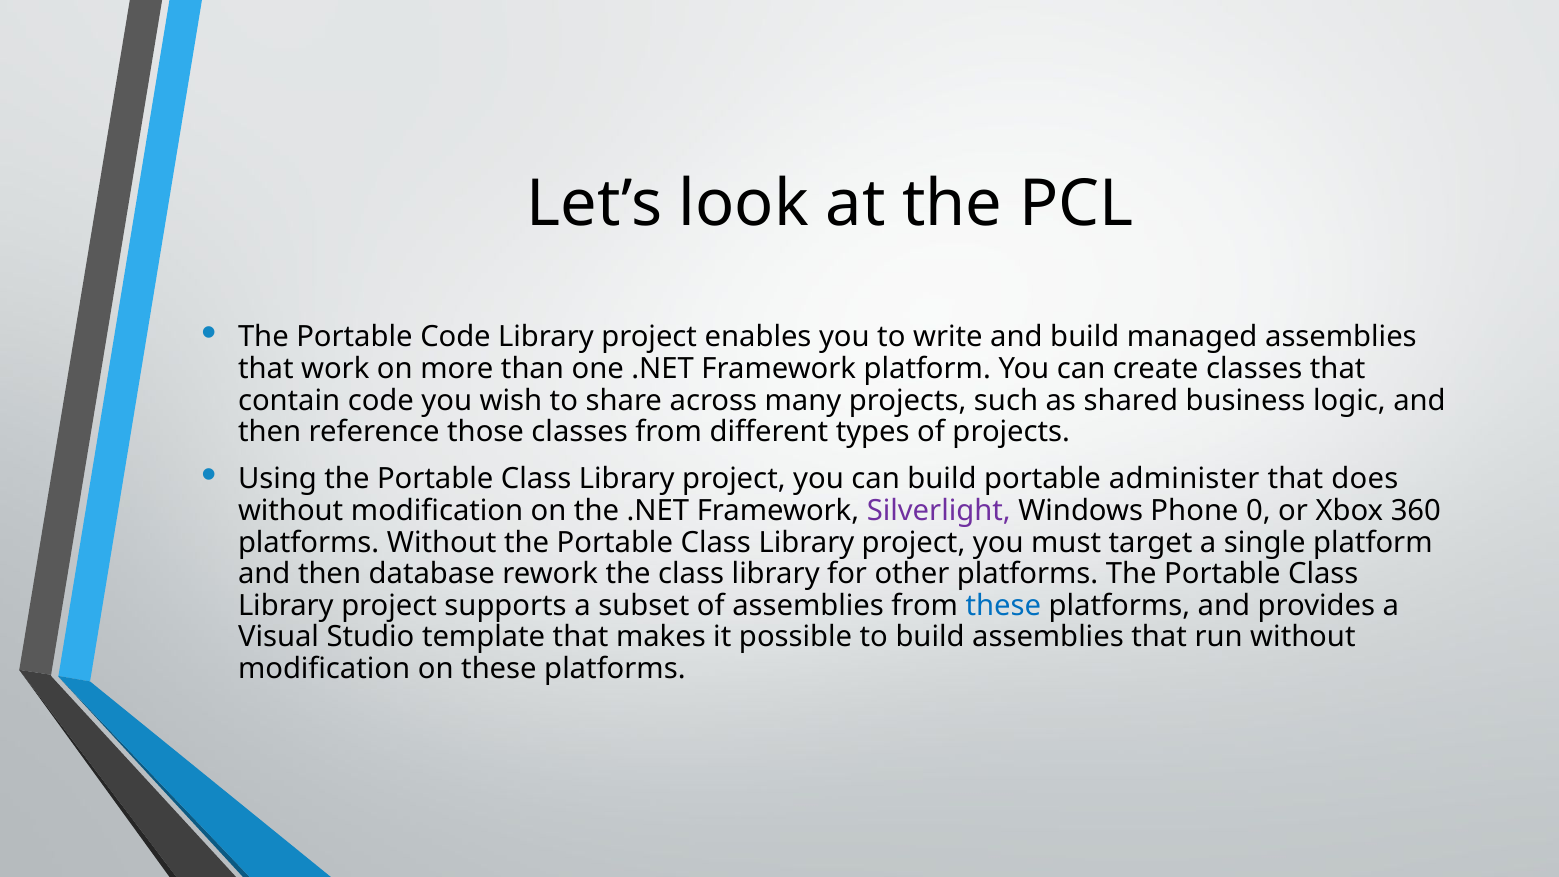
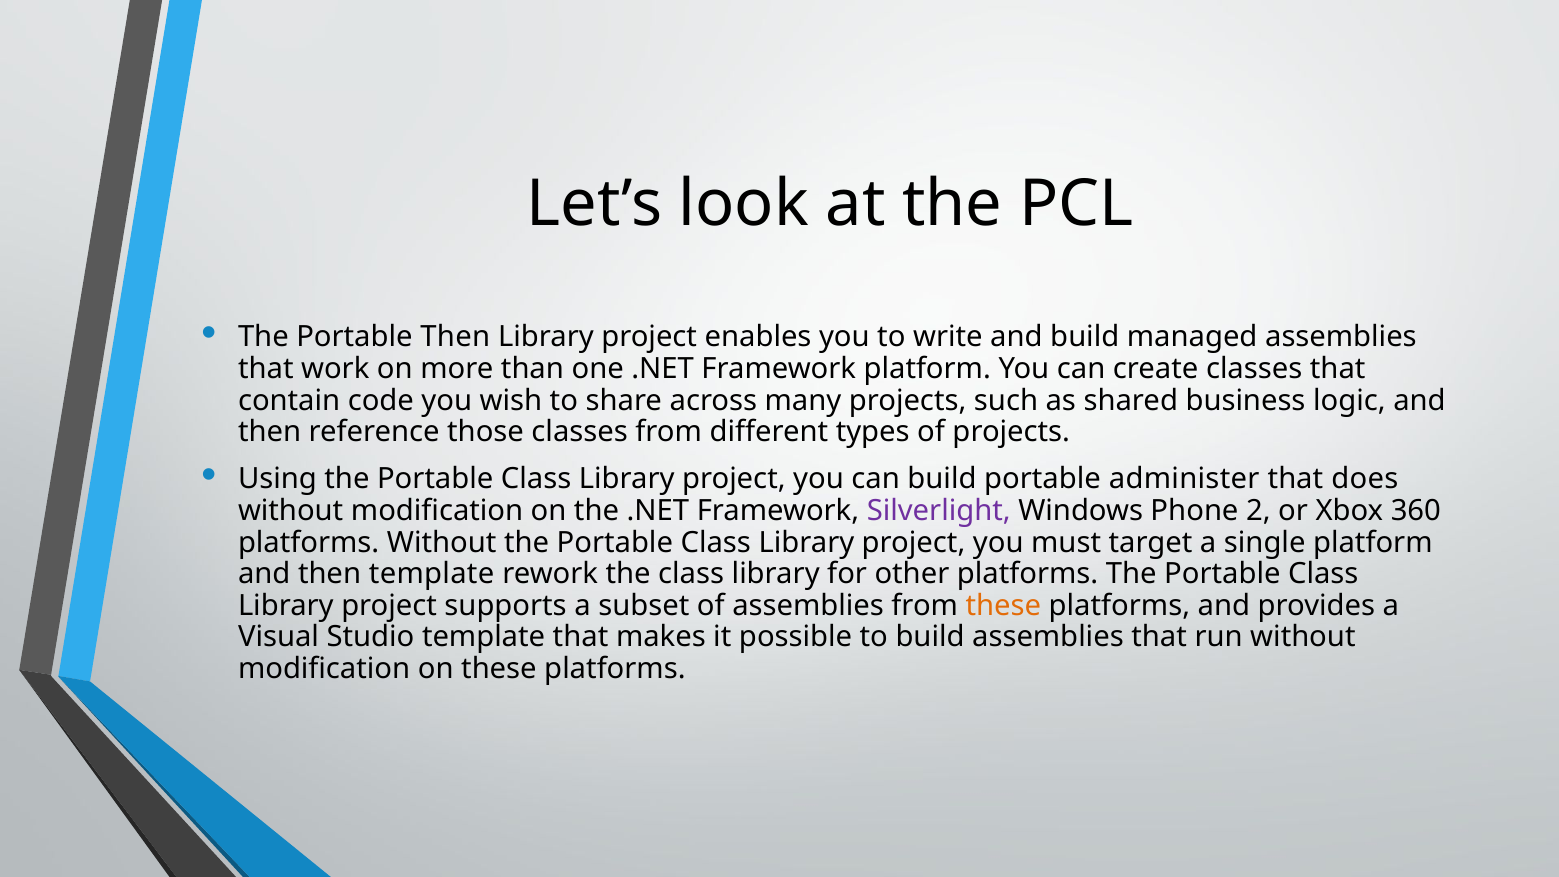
Portable Code: Code -> Then (455, 337)
0: 0 -> 2 (1258, 511)
then database: database -> template (432, 574)
these colour: blue -> orange (1003, 606)
